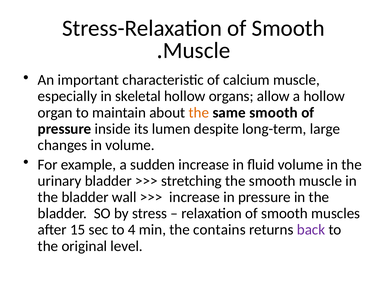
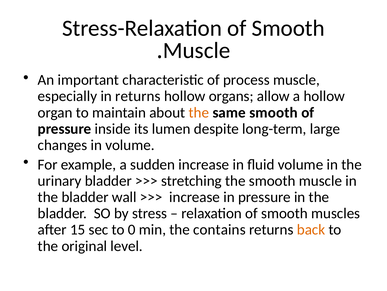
calcium: calcium -> process (246, 80)
in skeletal: skeletal -> returns (138, 96)
4: 4 -> 0 (132, 229)
back colour: purple -> orange (311, 229)
